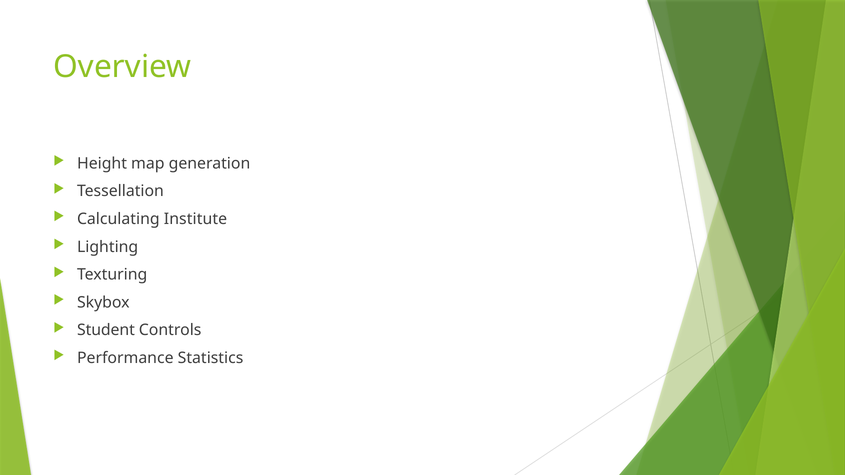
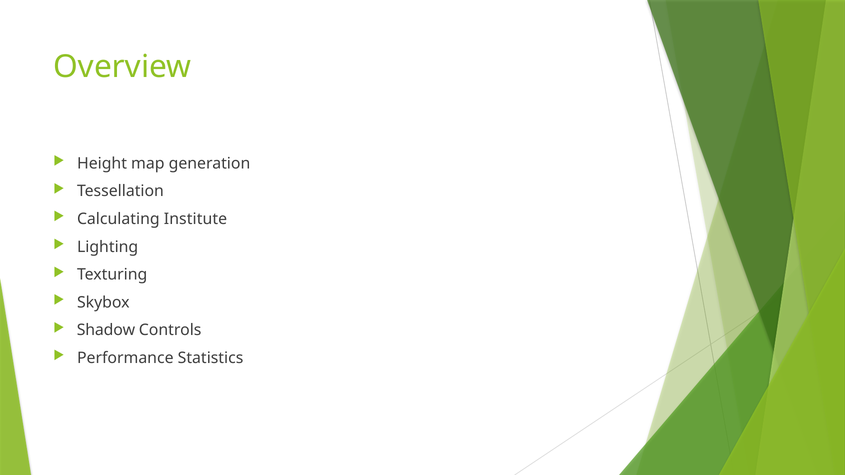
Student: Student -> Shadow (106, 330)
